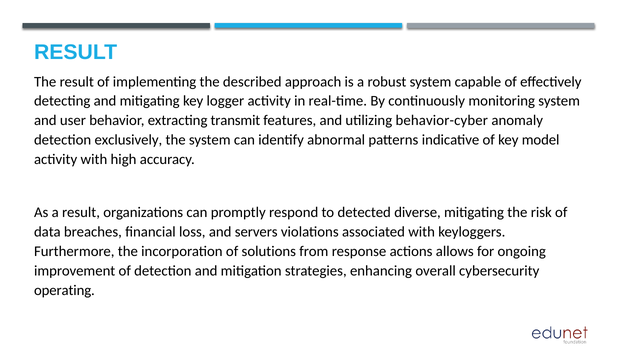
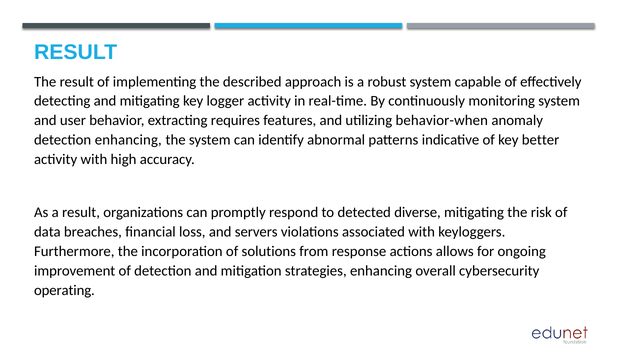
transmit: transmit -> requires (235, 121)
behavior-cyber: behavior-cyber -> behavior-when (442, 121)
detection exclusively: exclusively -> enhancing (128, 140)
model: model -> better (541, 140)
